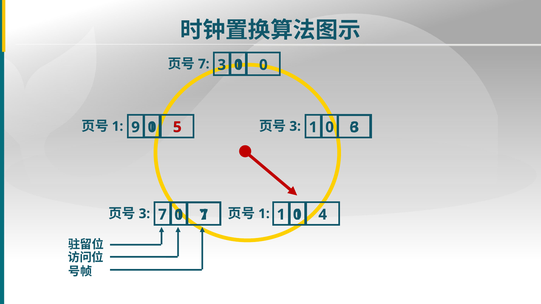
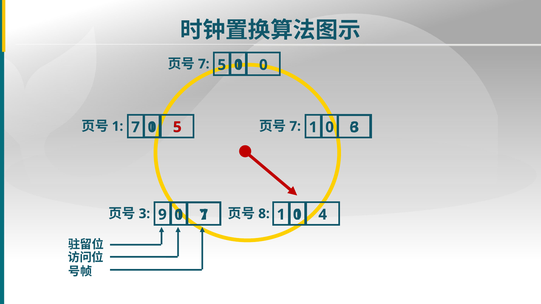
7 3: 3 -> 5 (222, 65)
1 9: 9 -> 7 (136, 127)
3: 3 -> 7 (295, 126)
3 7: 7 -> 9 (162, 215)
1: 1 -> 8 (264, 214)
